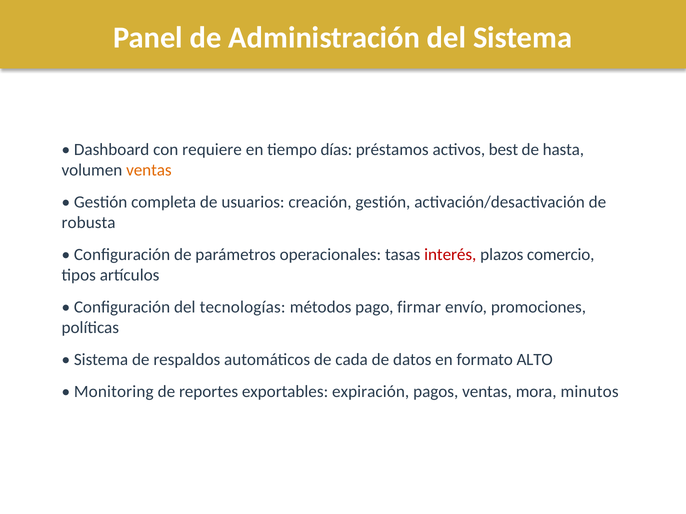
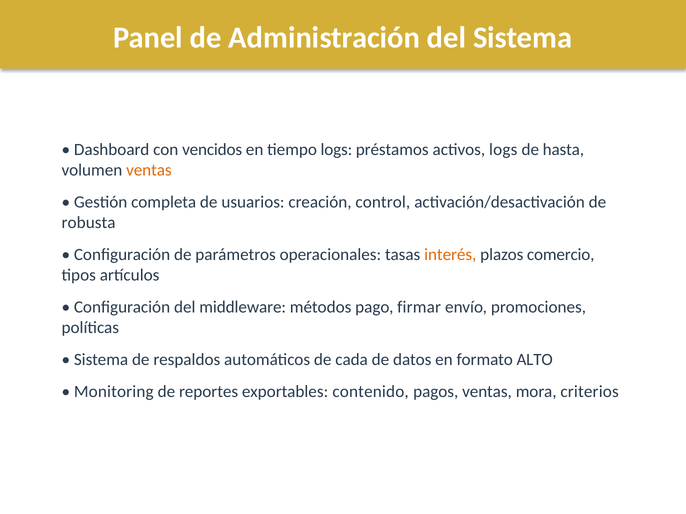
requiere: requiere -> vencidos (212, 150)
tiempo días: días -> logs (336, 150)
activos best: best -> logs (503, 150)
creación gestión: gestión -> control (383, 202)
interés colour: red -> orange (450, 255)
tecnologías: tecnologías -> middleware (243, 307)
expiración: expiración -> contenido (371, 392)
minutos: minutos -> criterios (590, 392)
